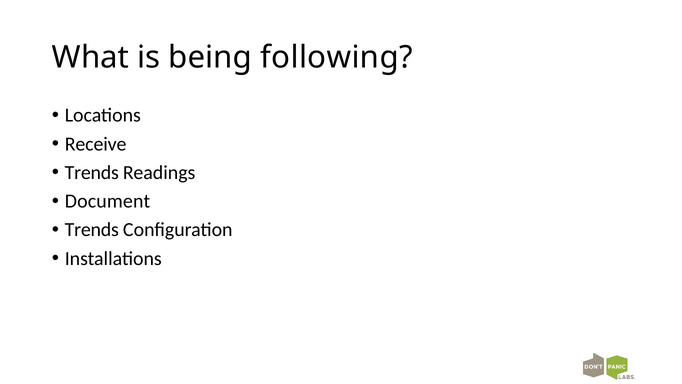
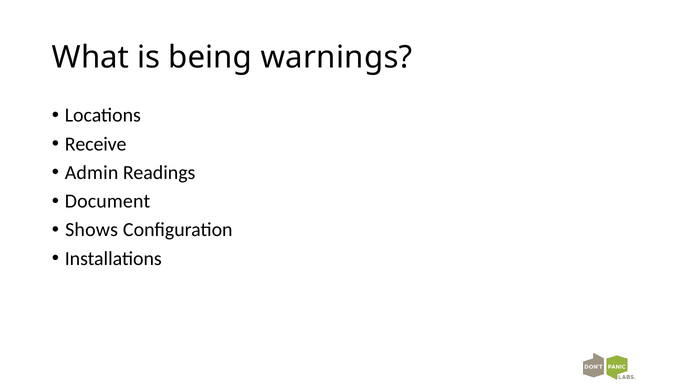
following: following -> warnings (336, 57)
Trends: Trends -> Admin (92, 172)
Trends: Trends -> Shows (92, 230)
